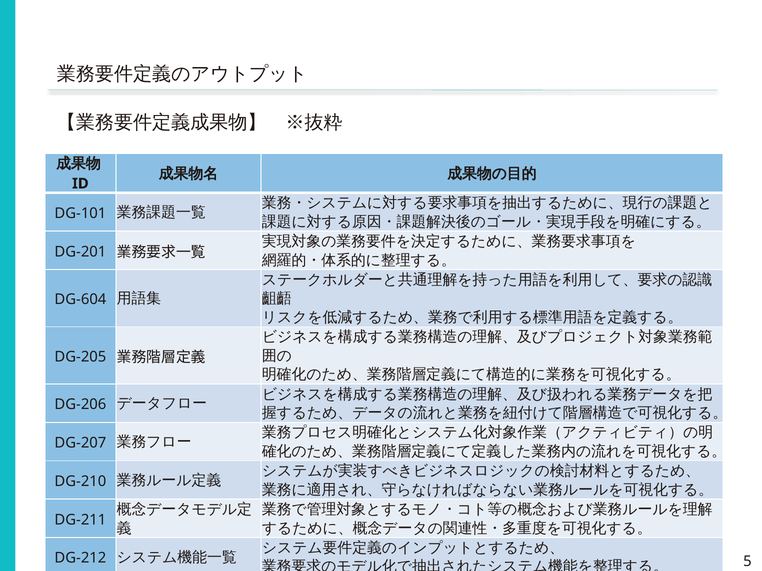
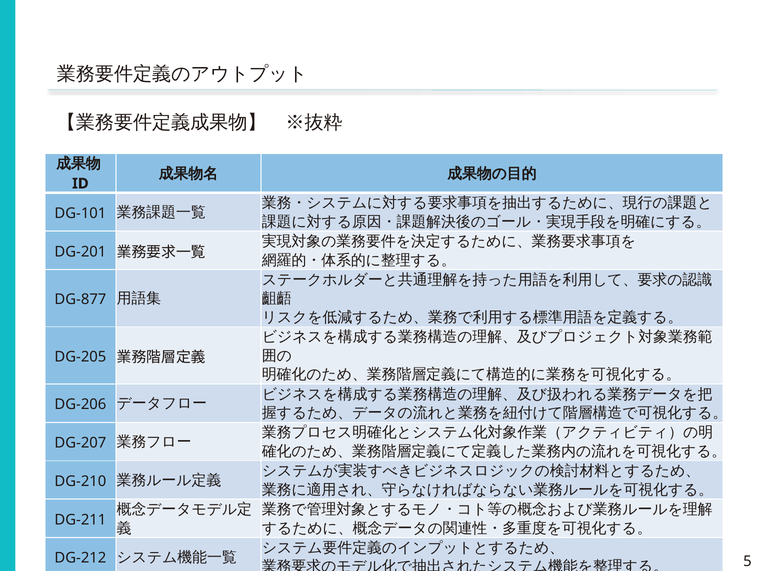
DG-604: DG-604 -> DG-877 (80, 300)
